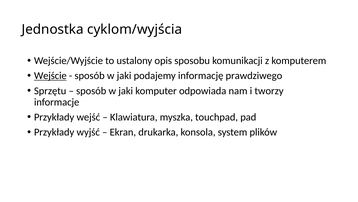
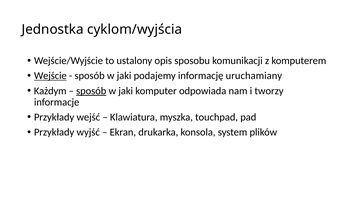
prawdziwego: prawdziwego -> uruchamiany (254, 76)
Sprzętu: Sprzętu -> Każdym (50, 91)
sposób underline: none -> present (91, 91)
